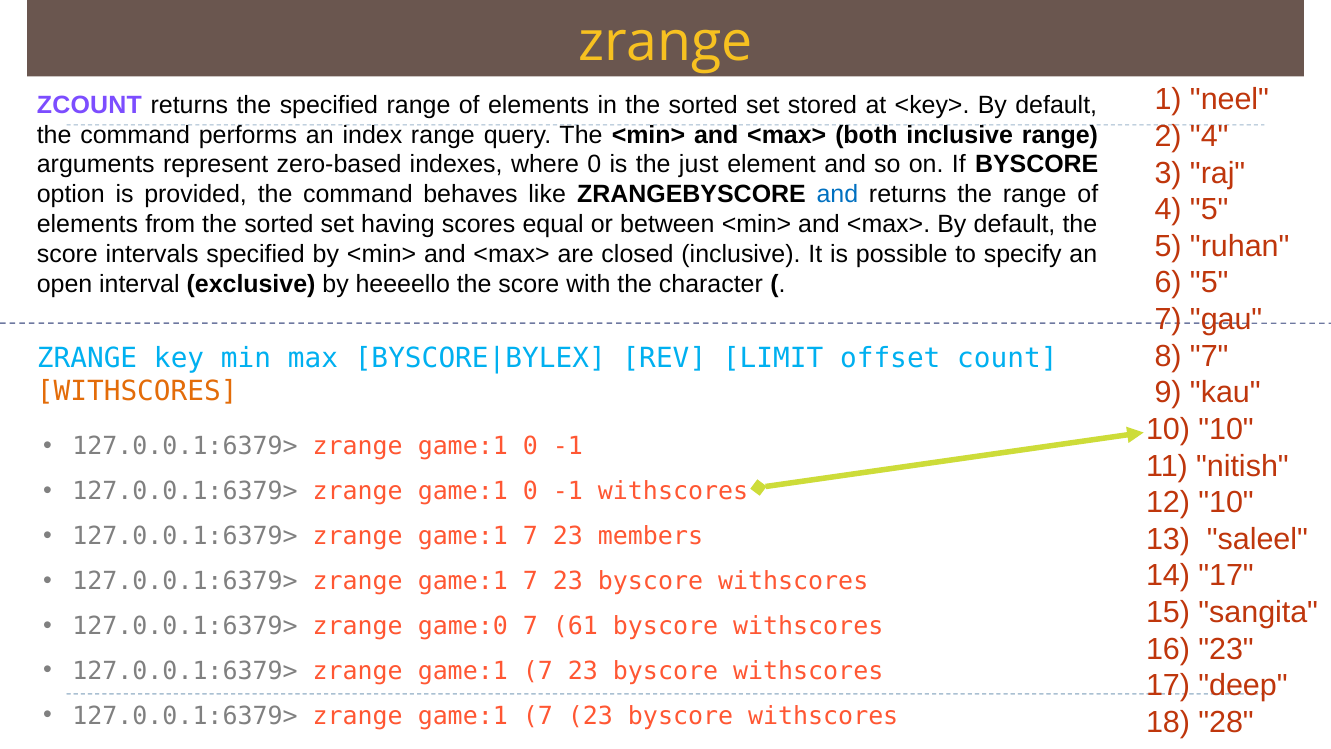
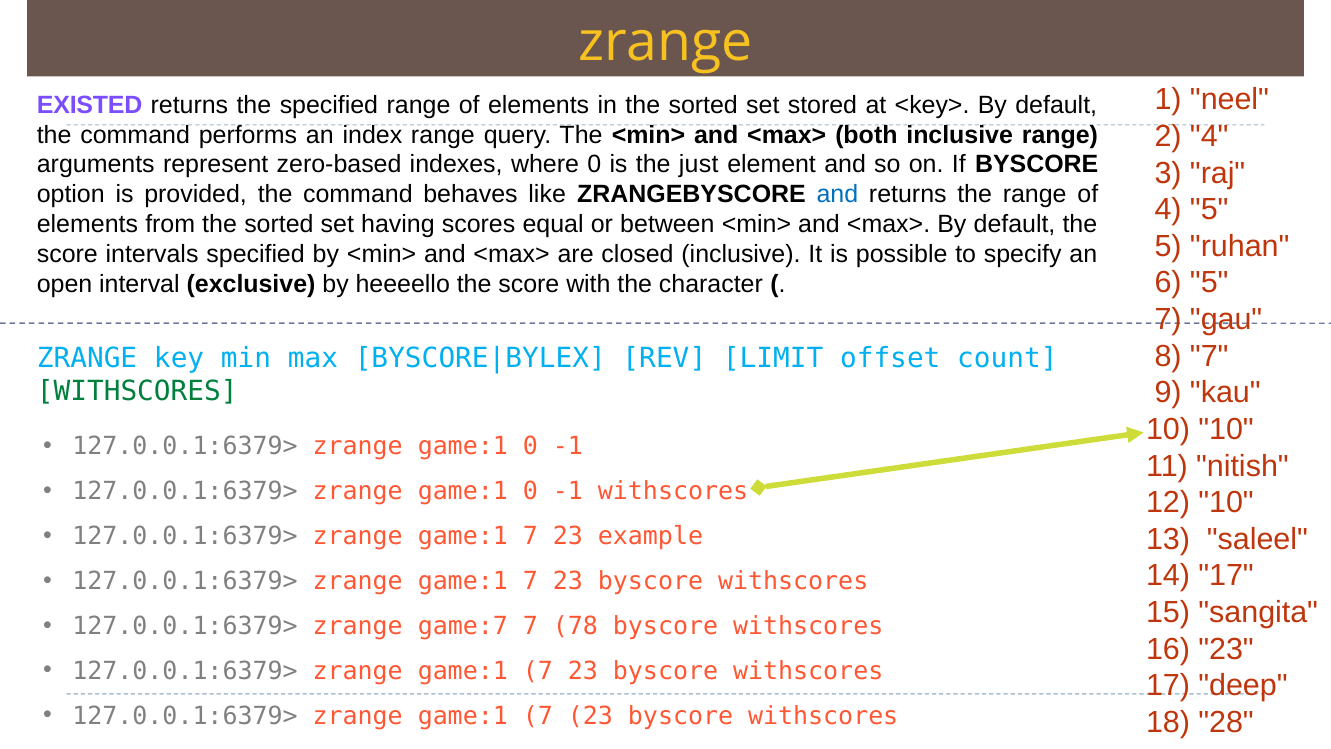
ZCOUNT: ZCOUNT -> EXISTED (90, 105)
WITHSCORES colour: orange -> green (137, 391)
members: members -> example (650, 536)
game:0: game:0 -> game:7 (463, 626)
61: 61 -> 78 (575, 626)
